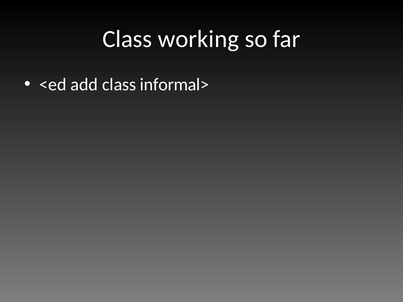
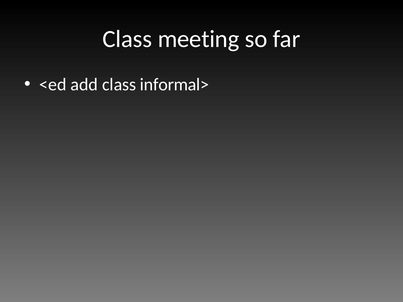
working: working -> meeting (199, 39)
